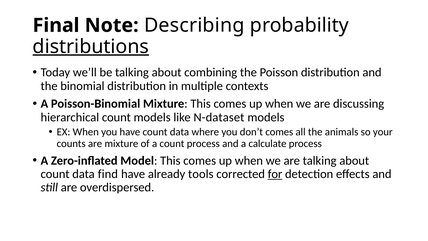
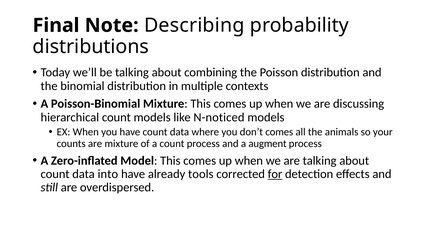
distributions underline: present -> none (91, 47)
N-dataset: N-dataset -> N-noticed (219, 117)
calculate: calculate -> augment (268, 143)
find: find -> into (108, 174)
